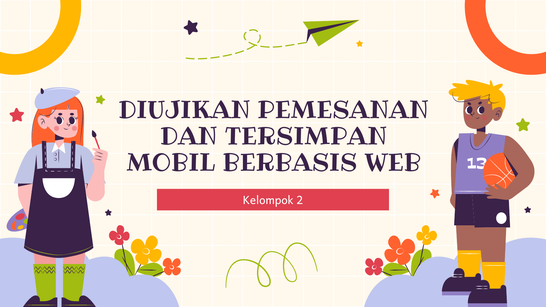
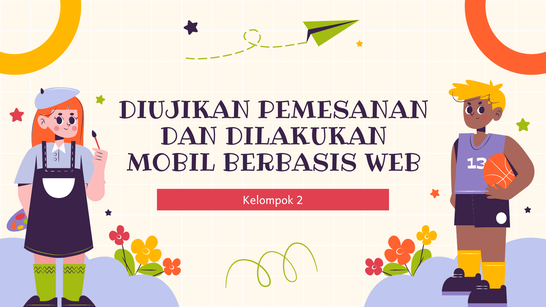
TERSIMPAN: TERSIMPAN -> DILAKUKAN (306, 137)
